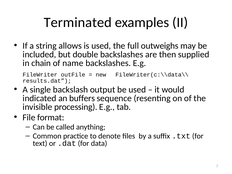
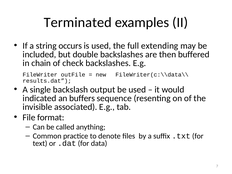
allows: allows -> occurs (70, 46)
outweighs: outweighs -> extending (160, 46)
supplied: supplied -> buffered (194, 54)
name: name -> check (73, 63)
processing: processing -> associated (76, 107)
